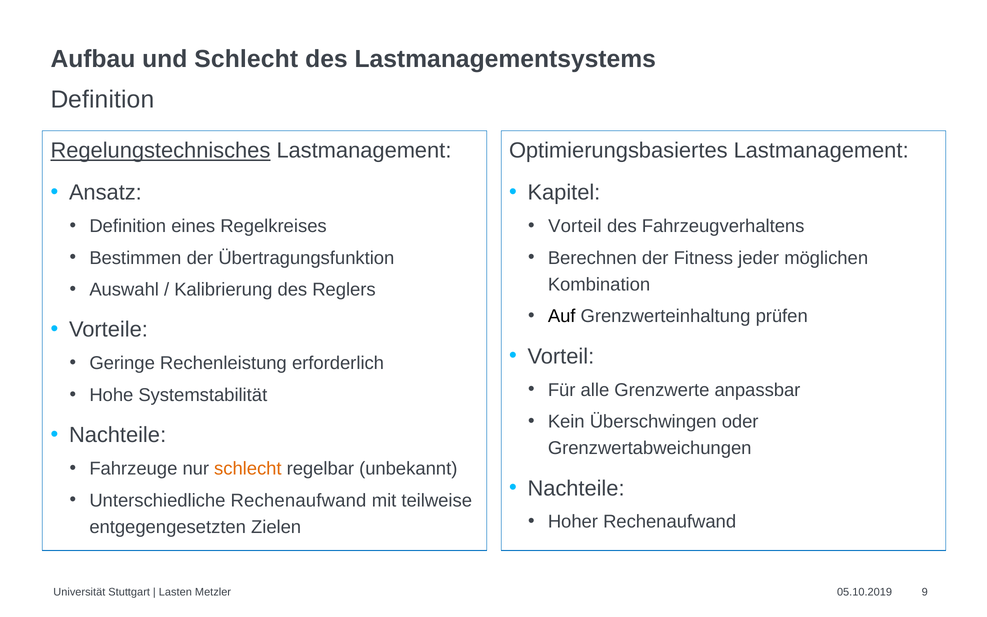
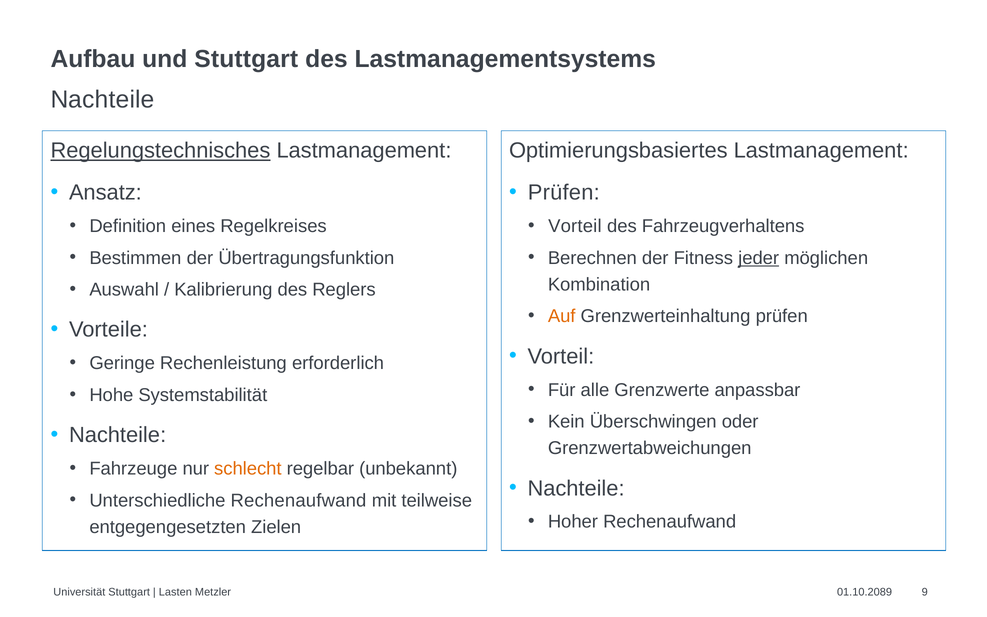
und Schlecht: Schlecht -> Stuttgart (246, 59)
Definition: Definition -> Nachteile (102, 100)
Kapitel: Kapitel -> Prüfen (564, 193)
jeder underline: none -> present (759, 258)
Auf colour: black -> orange (562, 316)
05.10.2019: 05.10.2019 -> 01.10.2089 (865, 592)
